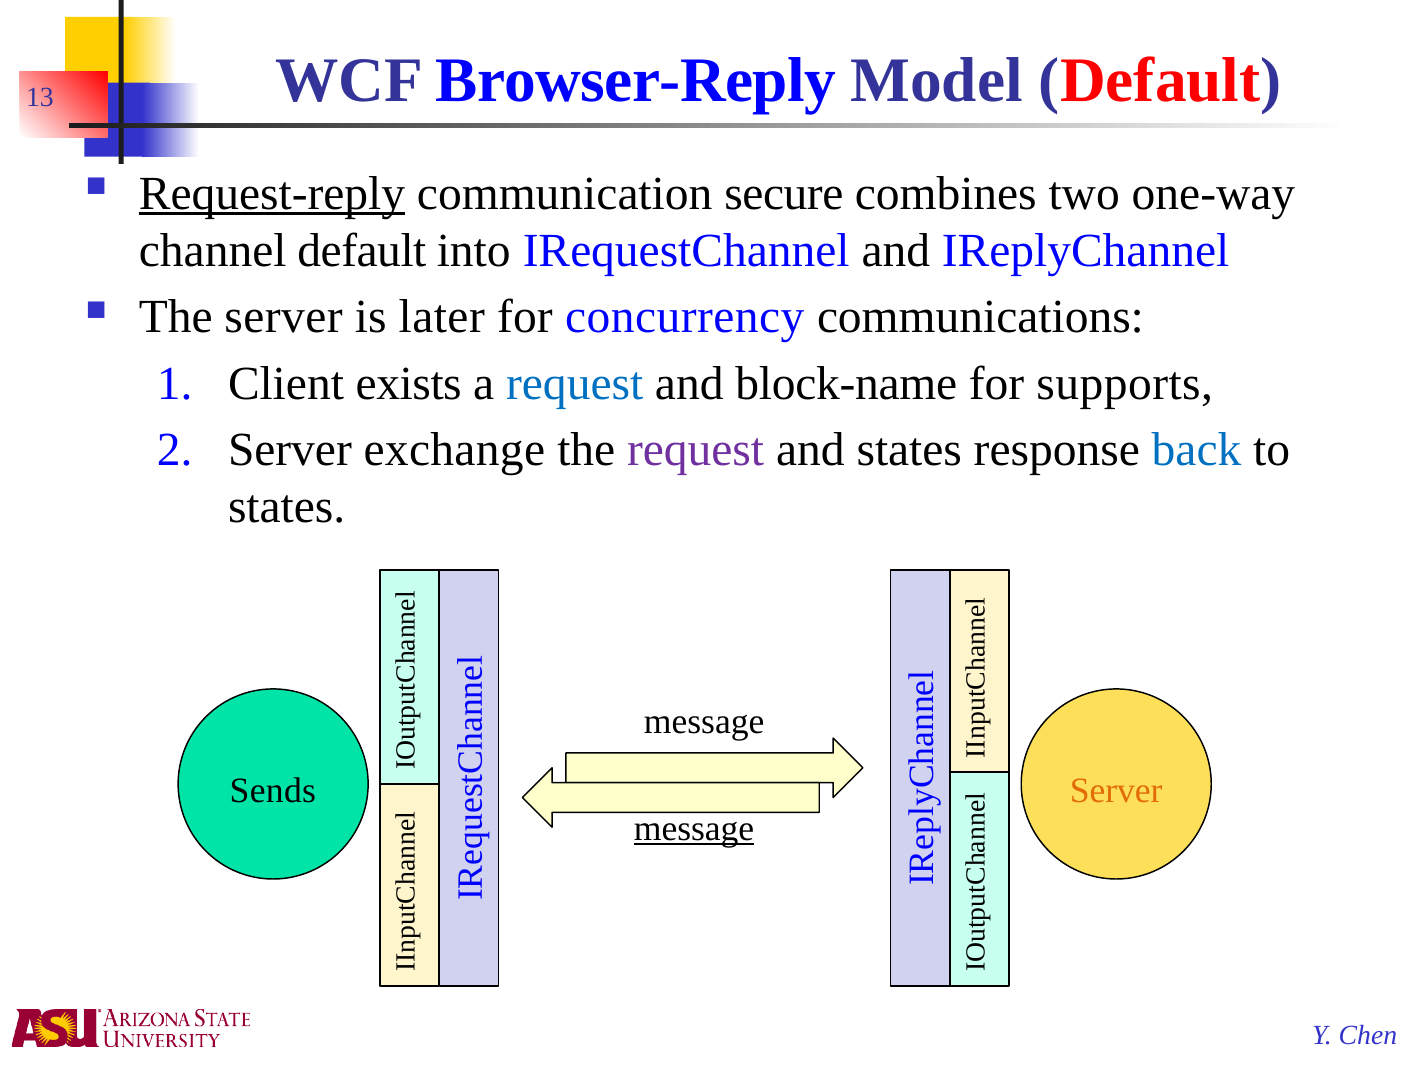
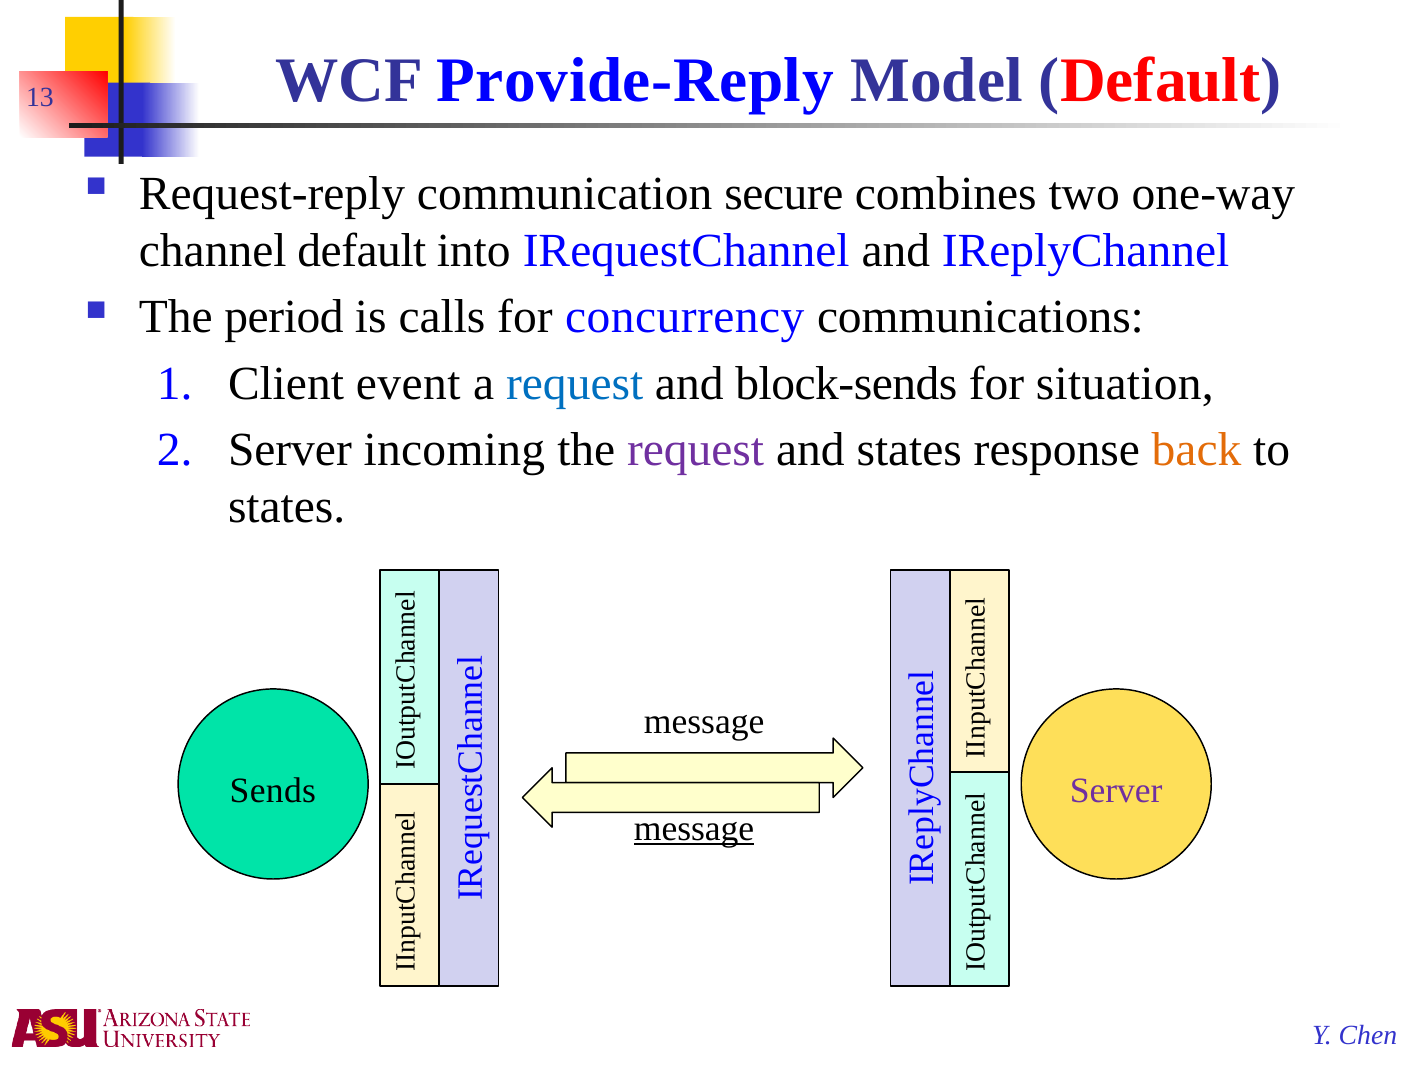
Browser-Reply: Browser-Reply -> Provide-Reply (635, 80)
Request-reply underline: present -> none (272, 193)
The server: server -> period (284, 317)
later: later -> calls (442, 317)
exists: exists -> event (408, 383)
block-name: block-name -> block-sends (846, 383)
supports: supports -> situation (1125, 383)
exchange: exchange -> incoming (454, 450)
back colour: blue -> orange (1197, 450)
Server colour: orange -> purple (1116, 790)
